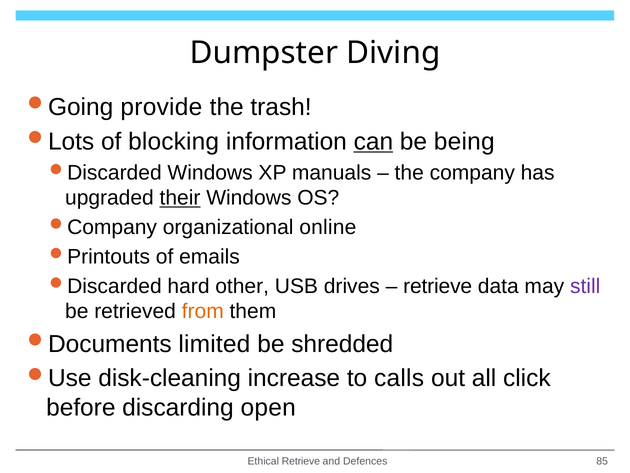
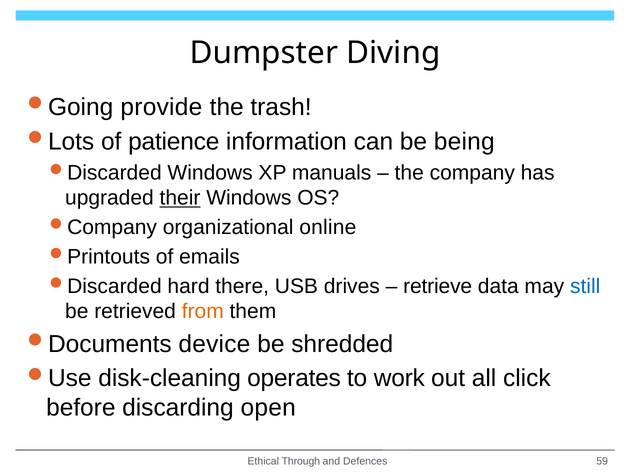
blocking: blocking -> patience (174, 141)
can underline: present -> none (373, 141)
other: other -> there (242, 286)
still colour: purple -> blue (585, 286)
limited: limited -> device (214, 344)
increase: increase -> operates (294, 378)
calls: calls -> work (399, 378)
Ethical Retrieve: Retrieve -> Through (301, 461)
85: 85 -> 59 (602, 461)
